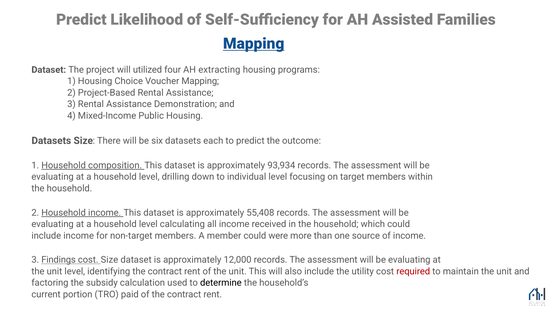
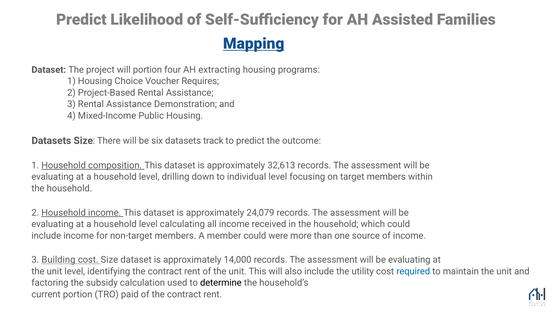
will utilized: utilized -> portion (147, 70)
Voucher Mapping: Mapping -> Requires (200, 81)
each: each -> track (213, 141)
93,934: 93,934 -> 32,613 (281, 165)
55,408: 55,408 -> 24,079 (260, 212)
Findings: Findings -> Building (58, 260)
12,000: 12,000 -> 14,000 (238, 260)
required colour: red -> blue (413, 271)
